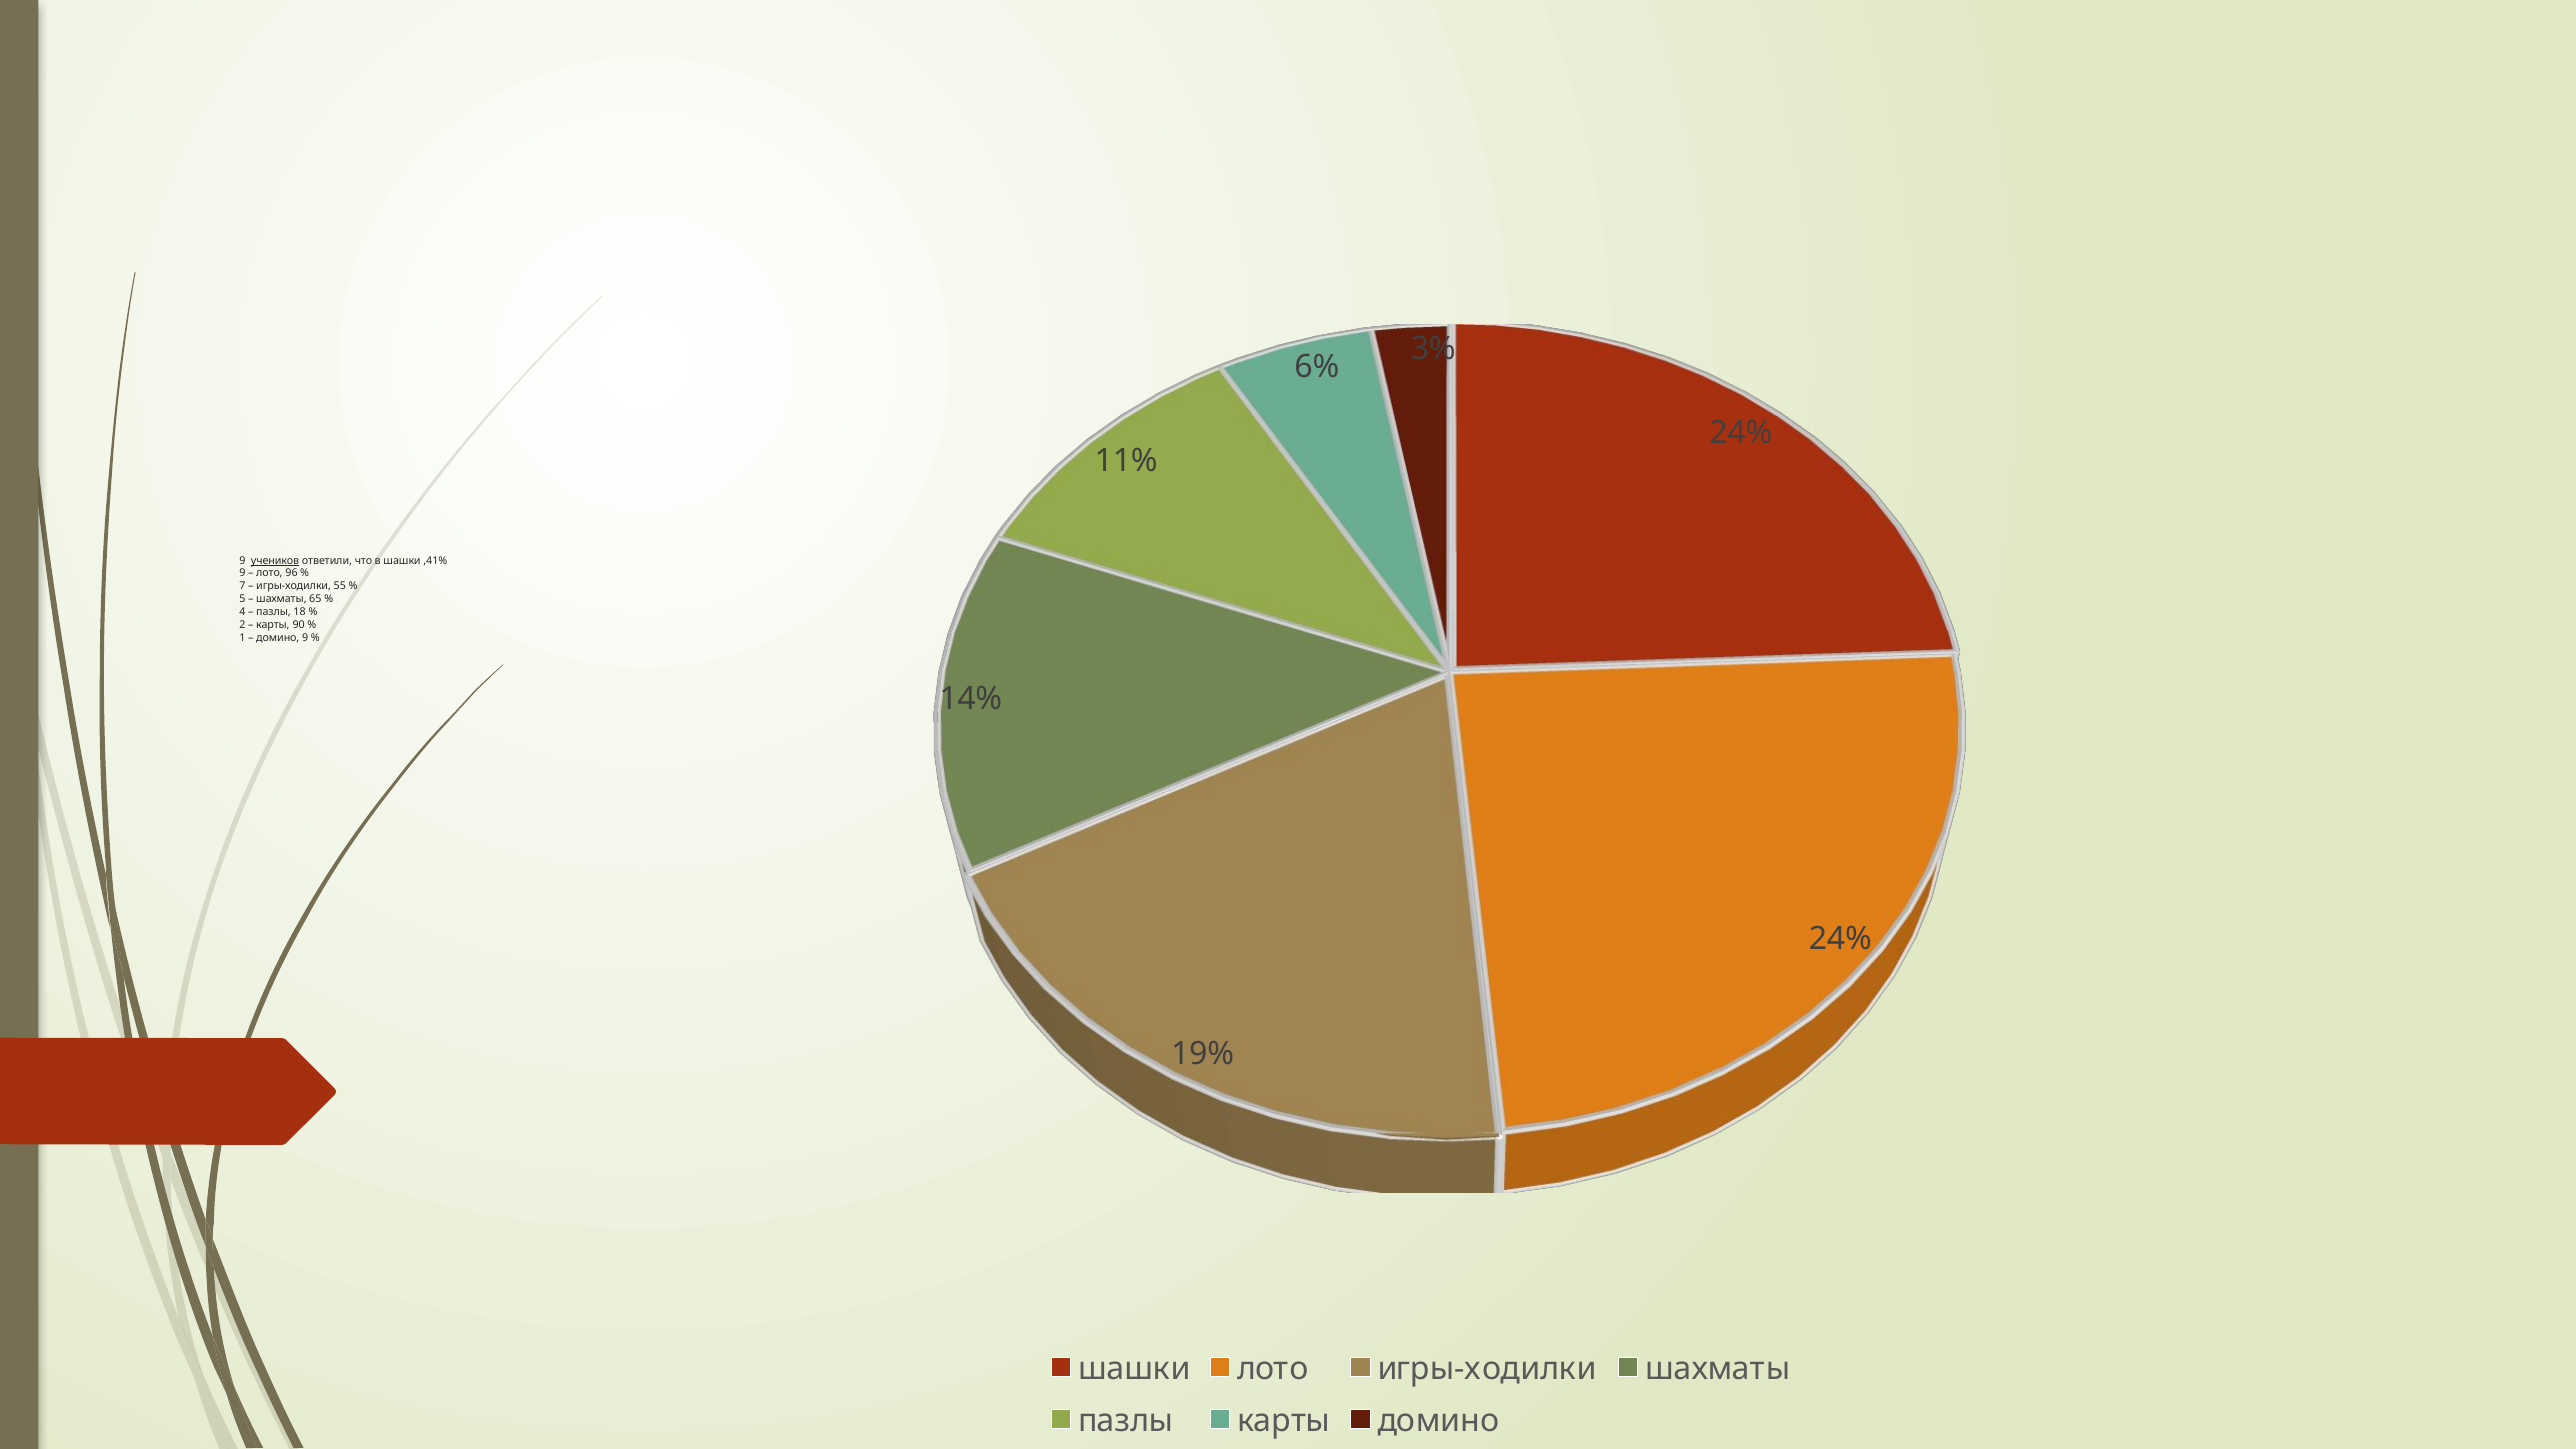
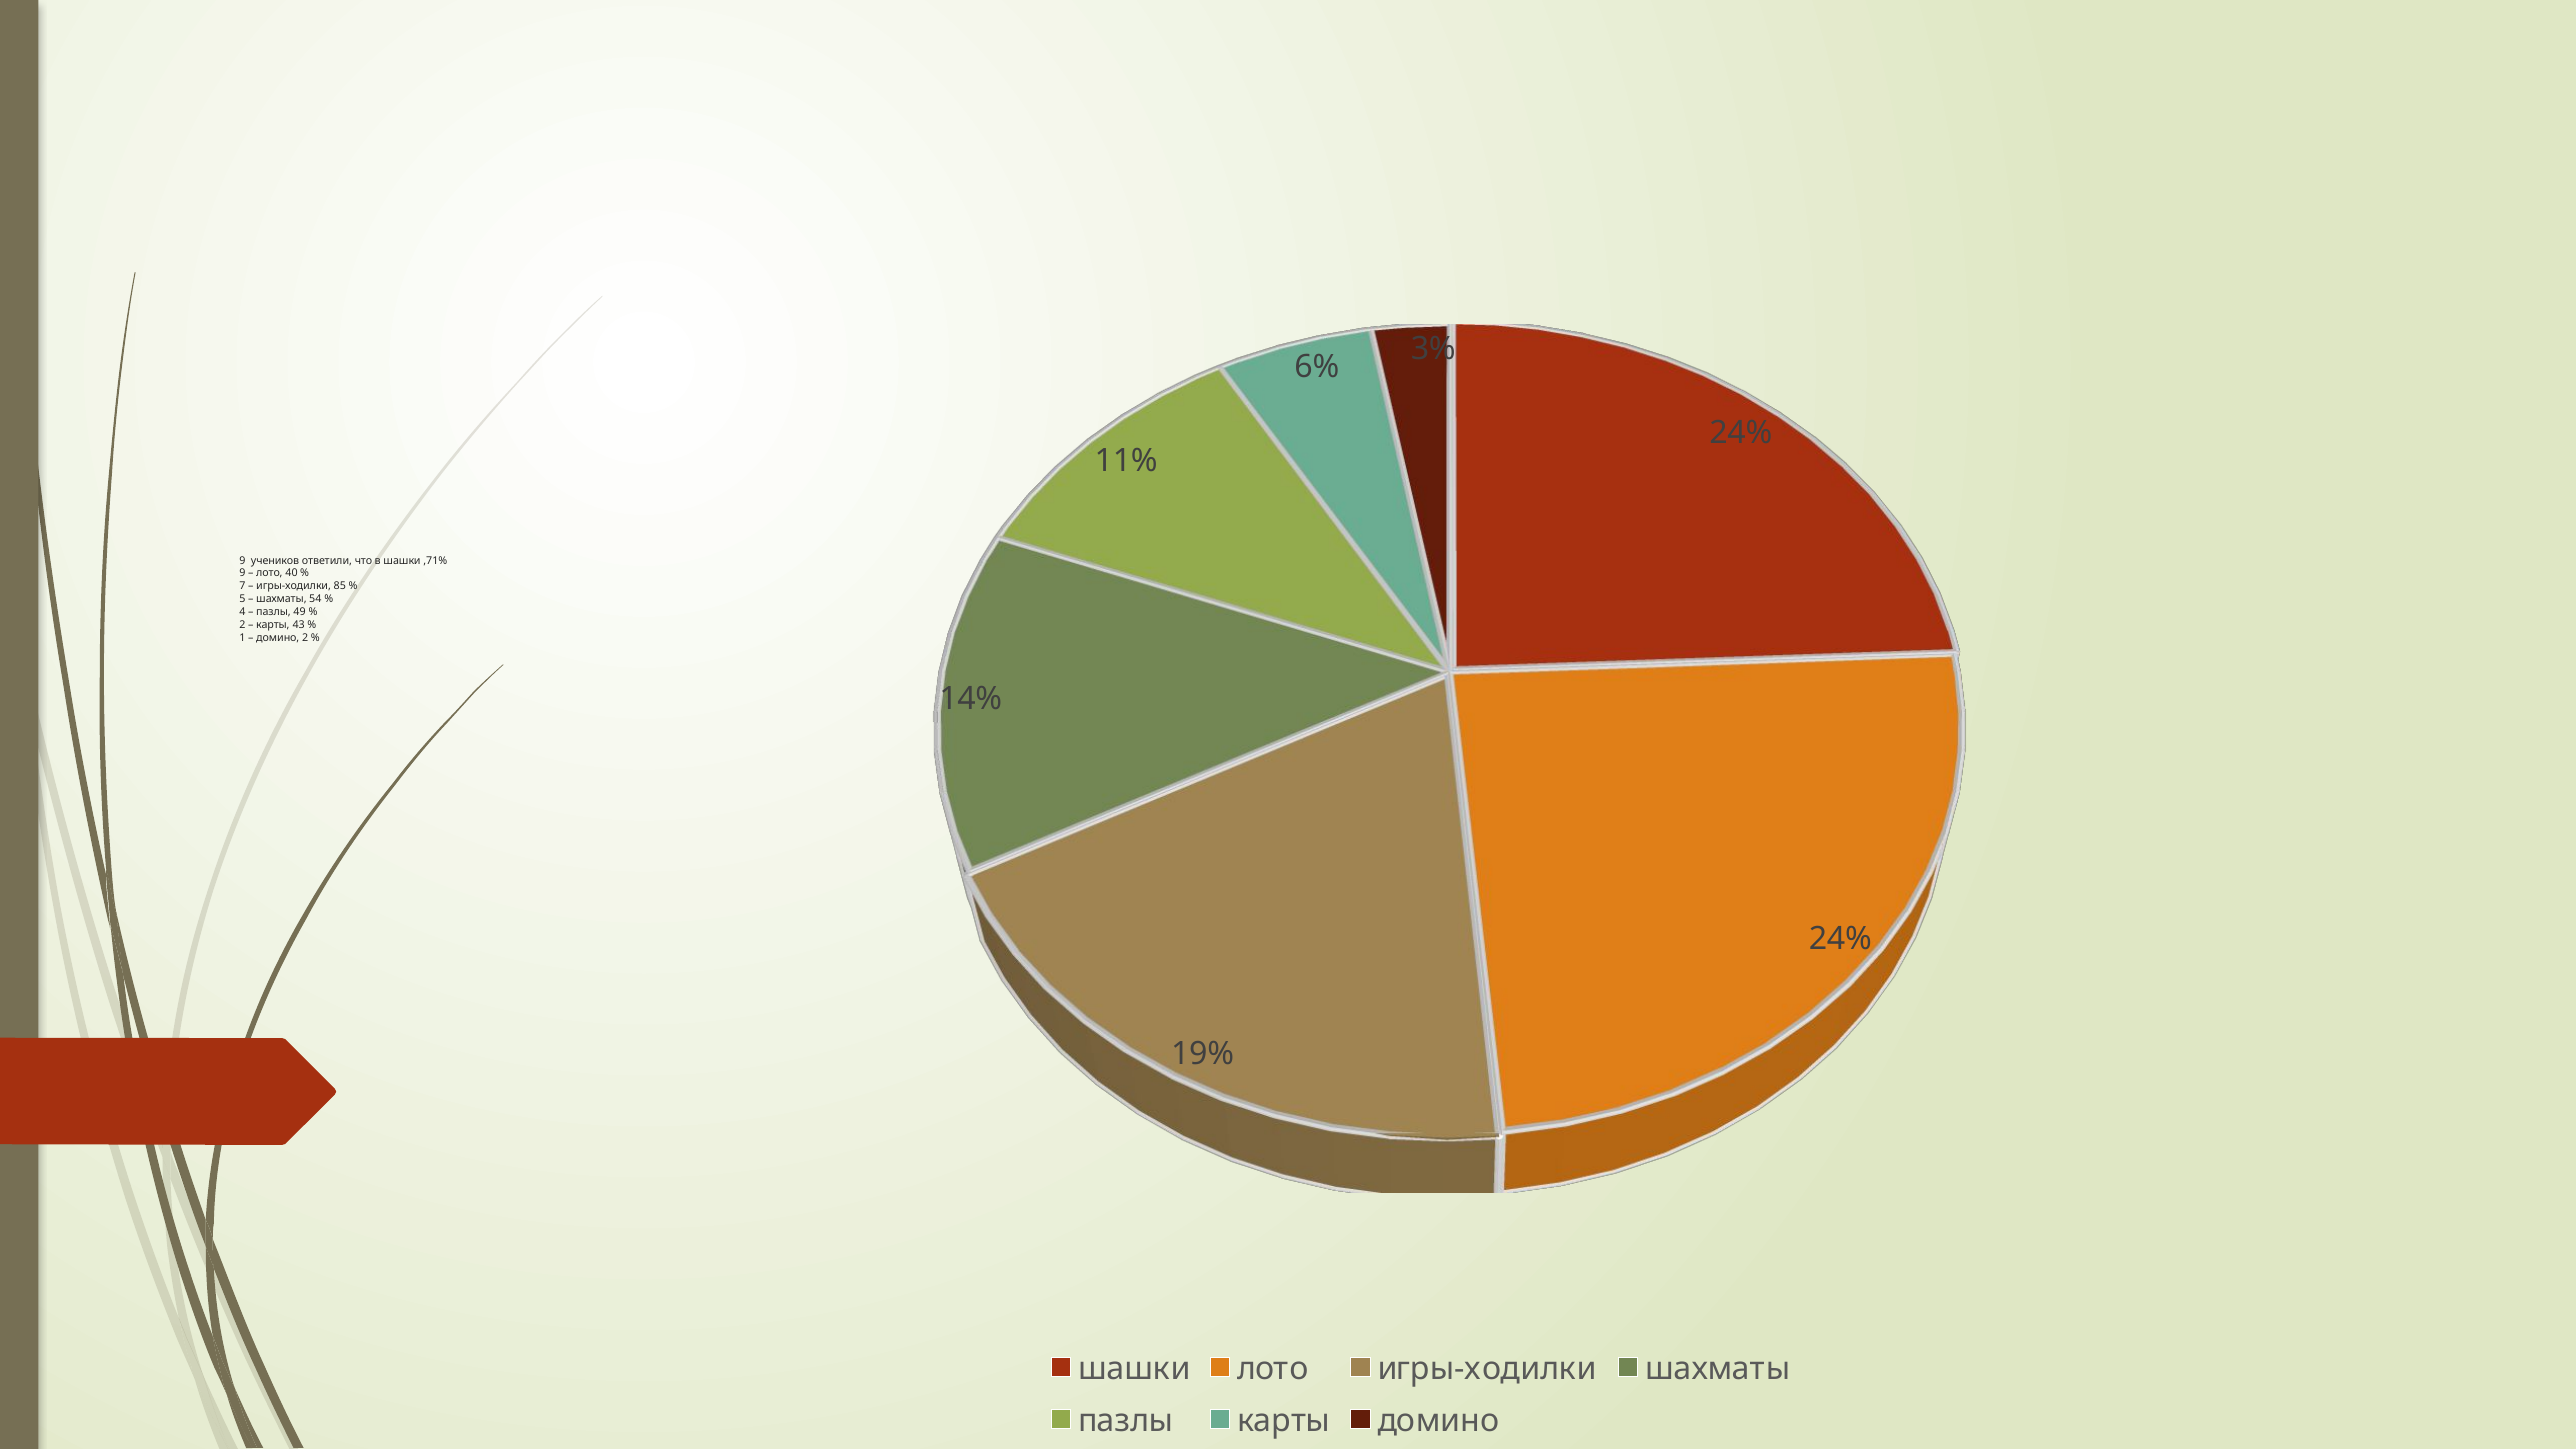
учеников underline: present -> none (275, 560)
,41%: ,41% -> ,71% (435, 560)
96: 96 -> 40 (292, 573)
55: 55 -> 85 (340, 586)
65: 65 -> 54 (315, 599)
18: 18 -> 49 (300, 612)
90: 90 -> 43 (299, 625)
9: 9 -> 2 (305, 638)
